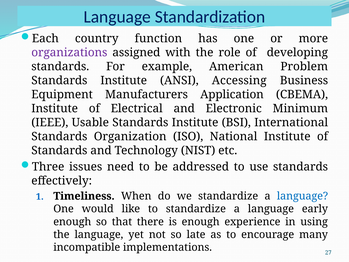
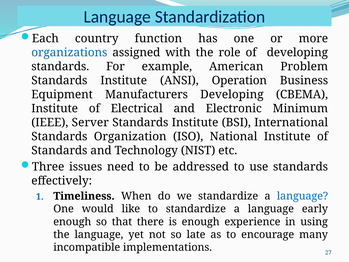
organizations colour: purple -> blue (69, 53)
Accessing: Accessing -> Operation (239, 80)
Manufacturers Application: Application -> Developing (232, 94)
Usable: Usable -> Server (90, 122)
